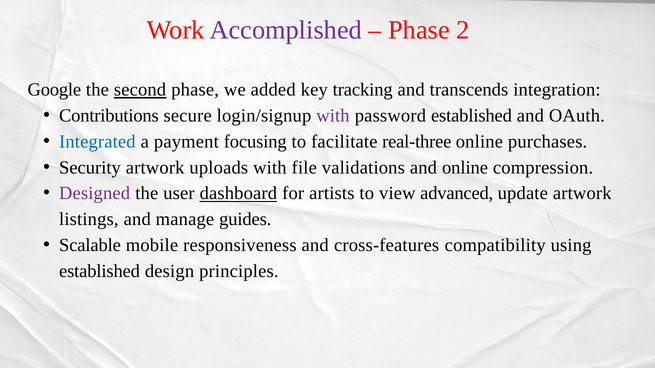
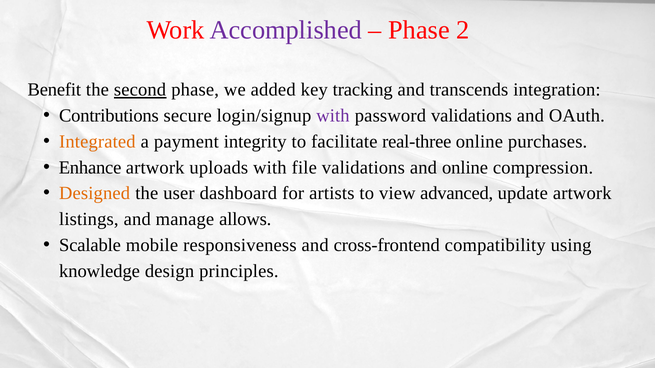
Google: Google -> Benefit (54, 90)
password established: established -> validations (471, 116)
Integrated colour: blue -> orange (97, 142)
focusing: focusing -> integrity (255, 142)
Security: Security -> Enhance (90, 168)
Designed colour: purple -> orange (95, 194)
dashboard underline: present -> none (238, 194)
guides: guides -> allows (245, 220)
cross-features: cross-features -> cross-frontend (387, 245)
established: established -> knowledge (100, 271)
